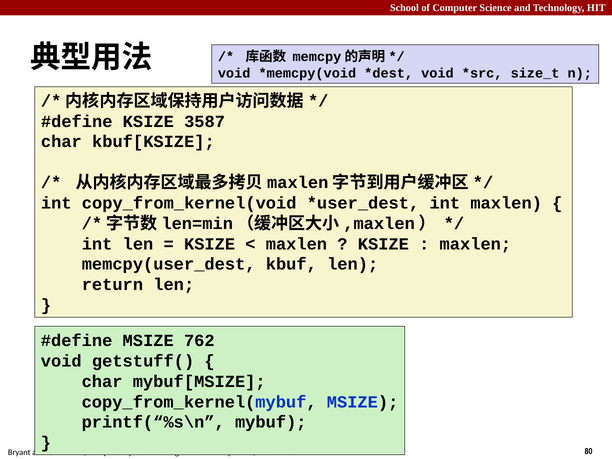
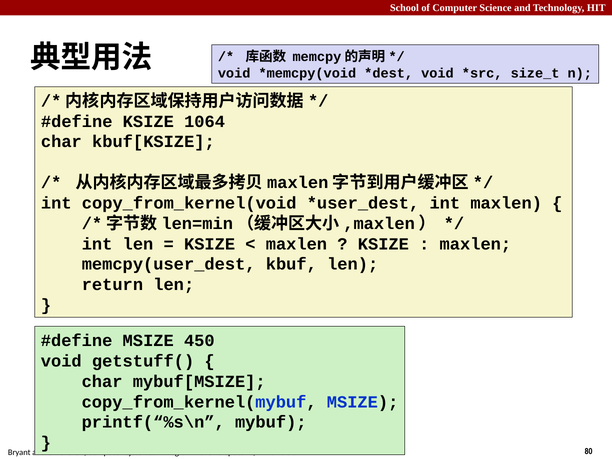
3587: 3587 -> 1064 (205, 121)
762: 762 -> 450 (199, 341)
